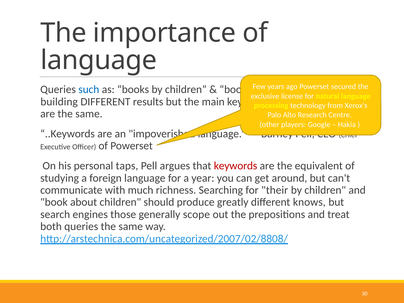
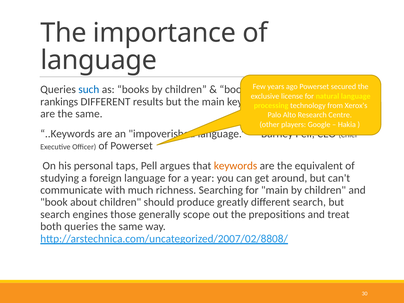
building: building -> rankings (59, 102)
keywords colour: red -> orange (236, 166)
for their: their -> main (275, 190)
different knows: knows -> search (309, 202)
